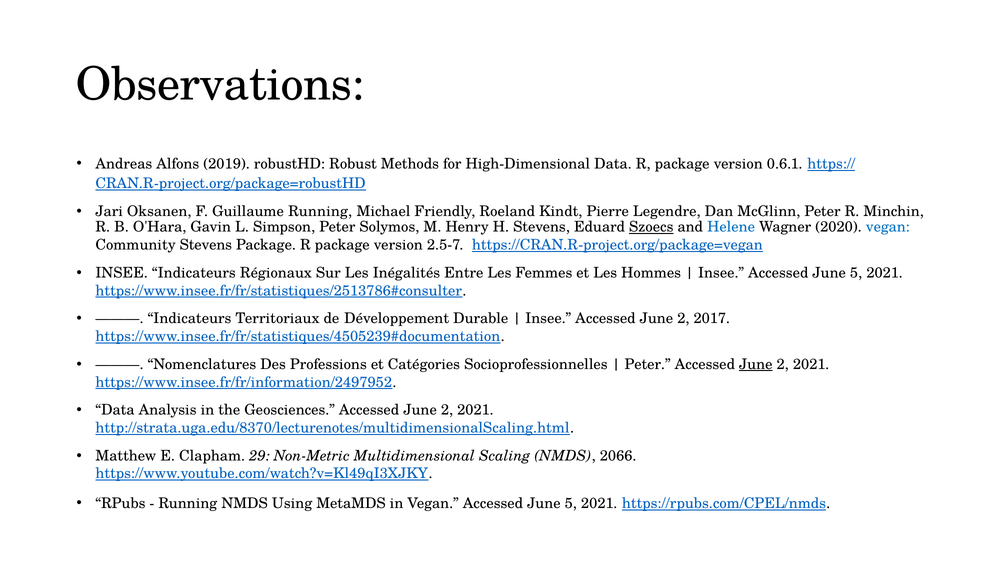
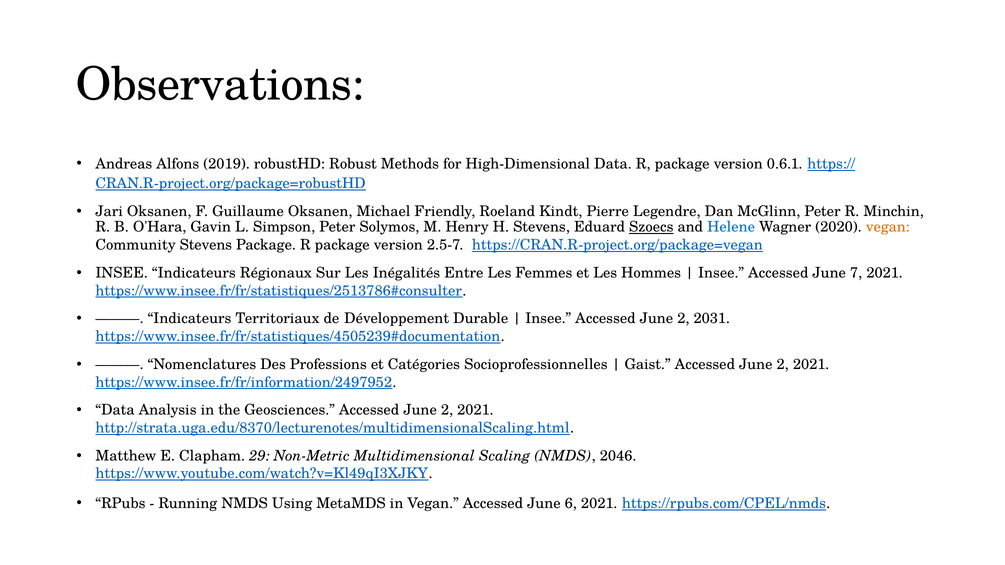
Guillaume Running: Running -> Oksanen (320, 211)
vegan colour: blue -> orange (888, 227)
Insee Accessed June 5: 5 -> 7 (856, 273)
2017: 2017 -> 2031 (712, 319)
Peter: Peter -> Gaist (648, 365)
June underline: present -> none (756, 365)
2066: 2066 -> 2046 (618, 456)
Vegan Accessed June 5: 5 -> 6 (571, 504)
